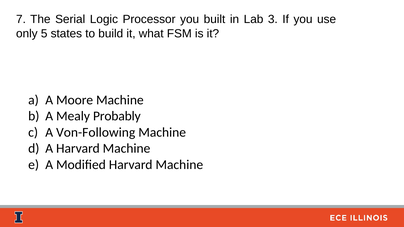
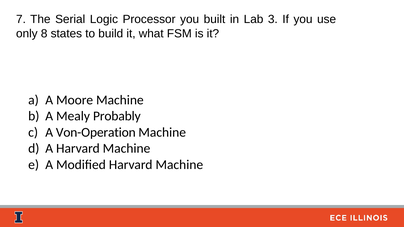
5: 5 -> 8 (44, 34)
Von-Following: Von-Following -> Von-Operation (96, 132)
